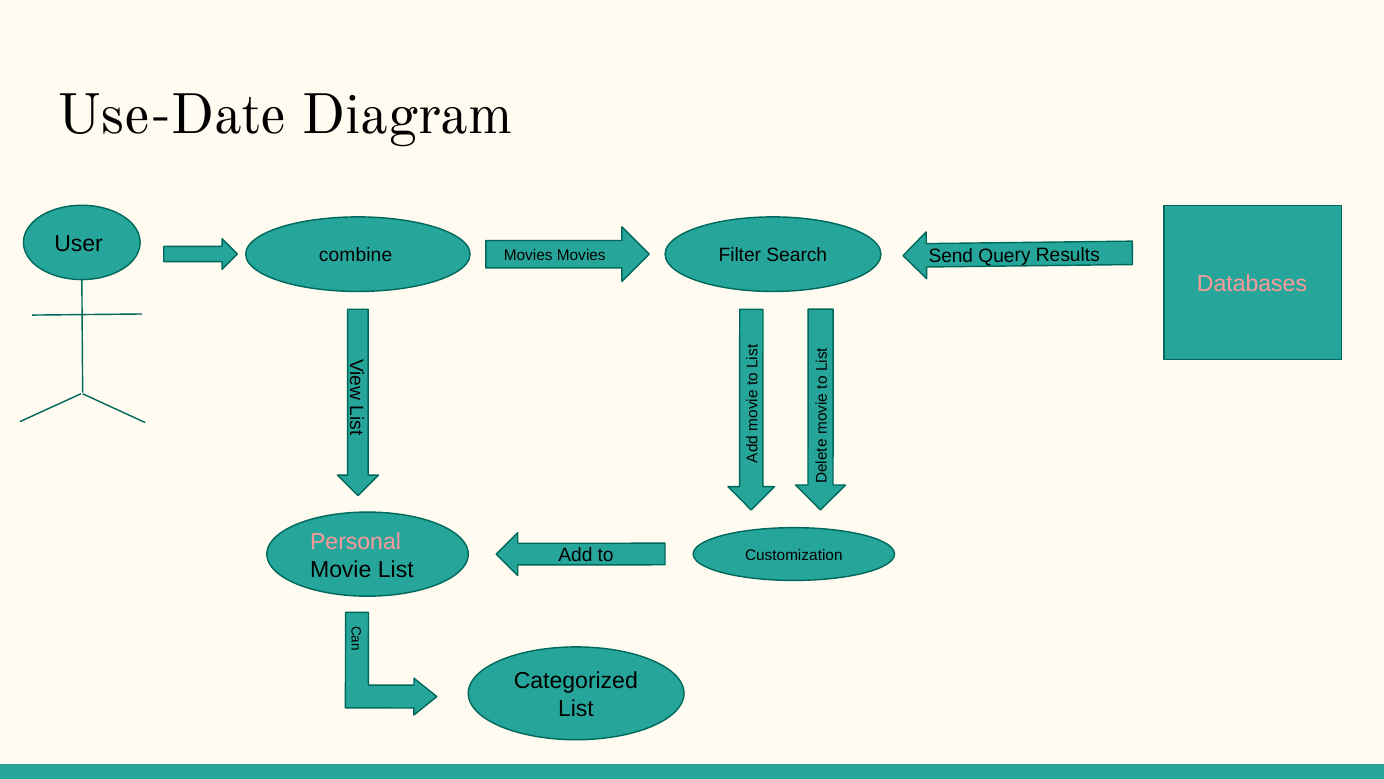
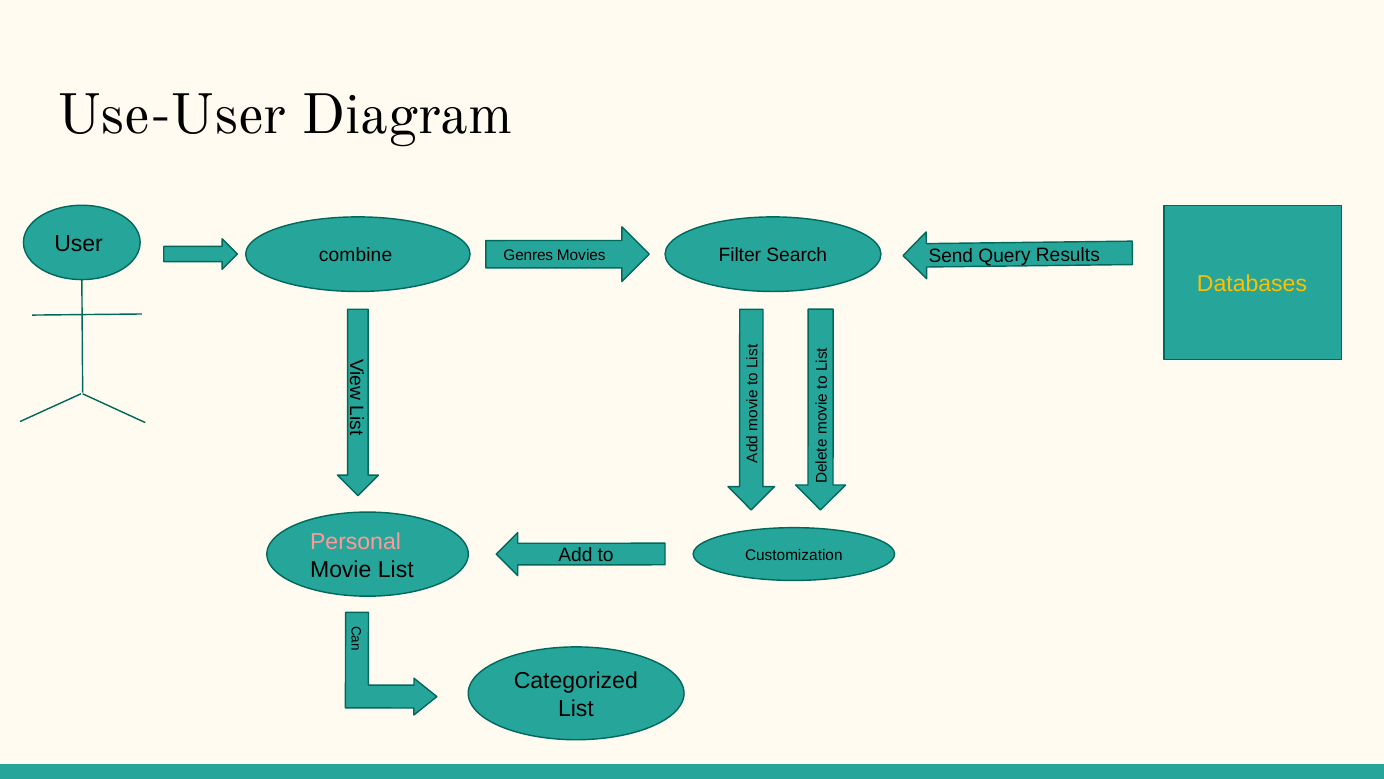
Use-Date: Use-Date -> Use-User (172, 115)
Movies: Movies -> Genres (528, 255)
Databases colour: pink -> yellow (1252, 284)
